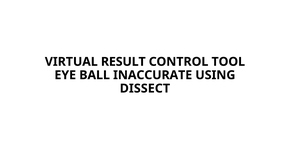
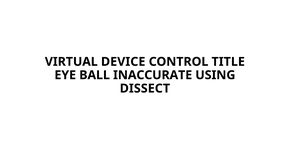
RESULT: RESULT -> DEVICE (123, 62)
TOOL: TOOL -> TITLE (228, 62)
